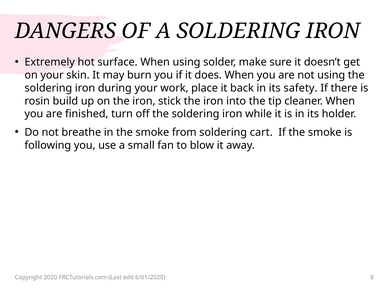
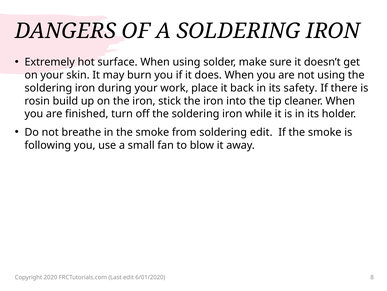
soldering cart: cart -> edit (261, 132)
